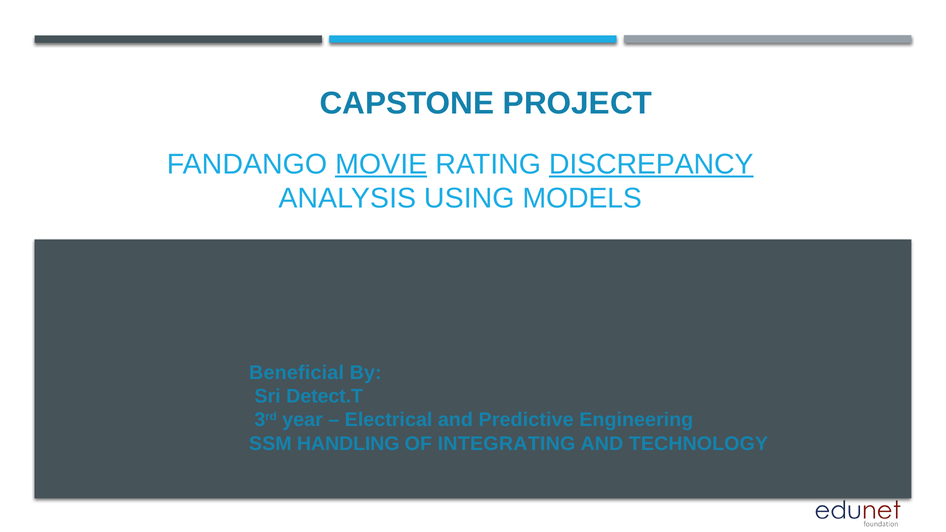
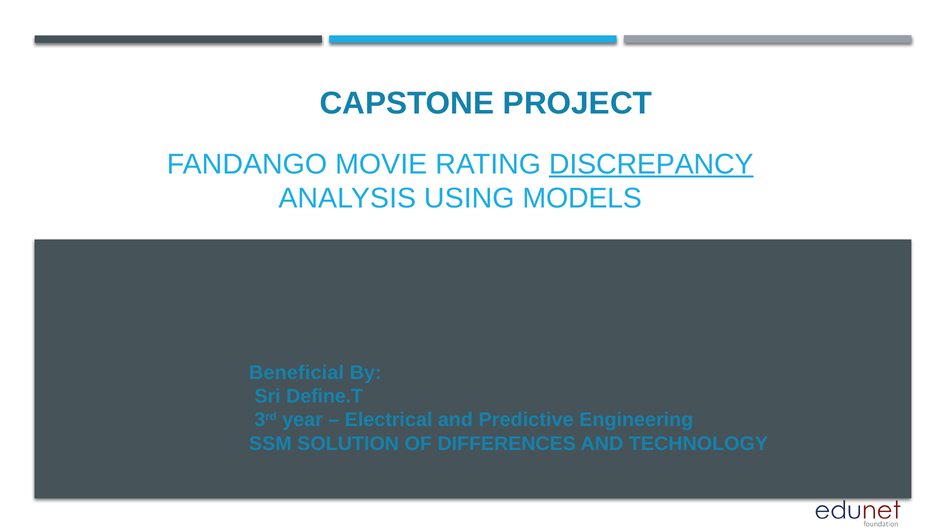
MOVIE underline: present -> none (381, 164)
Detect.T: Detect.T -> Define.T (325, 396)
HANDLING: HANDLING -> SOLUTION (348, 444)
INTEGRATING: INTEGRATING -> DIFFERENCES (507, 444)
